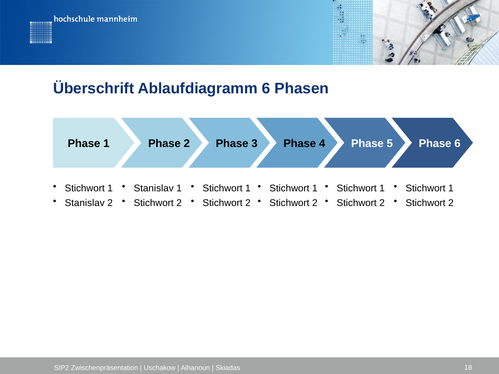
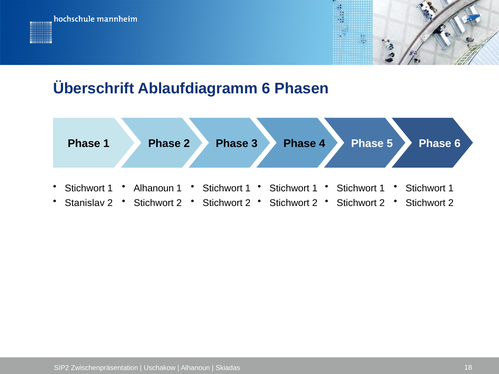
Stanislav: Stanislav -> Alhanoun (154, 188)
